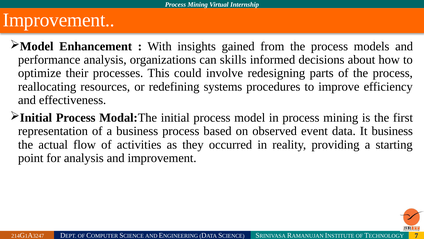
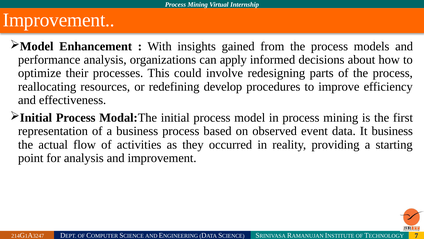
skills: skills -> apply (233, 60)
systems: systems -> develop (223, 86)
